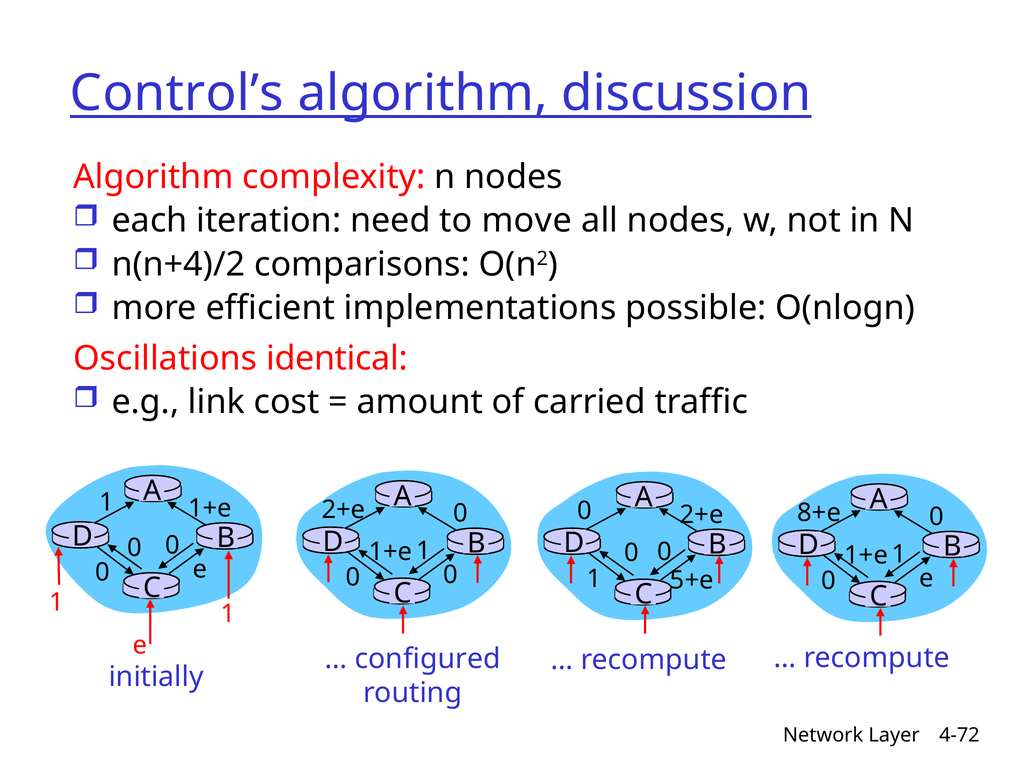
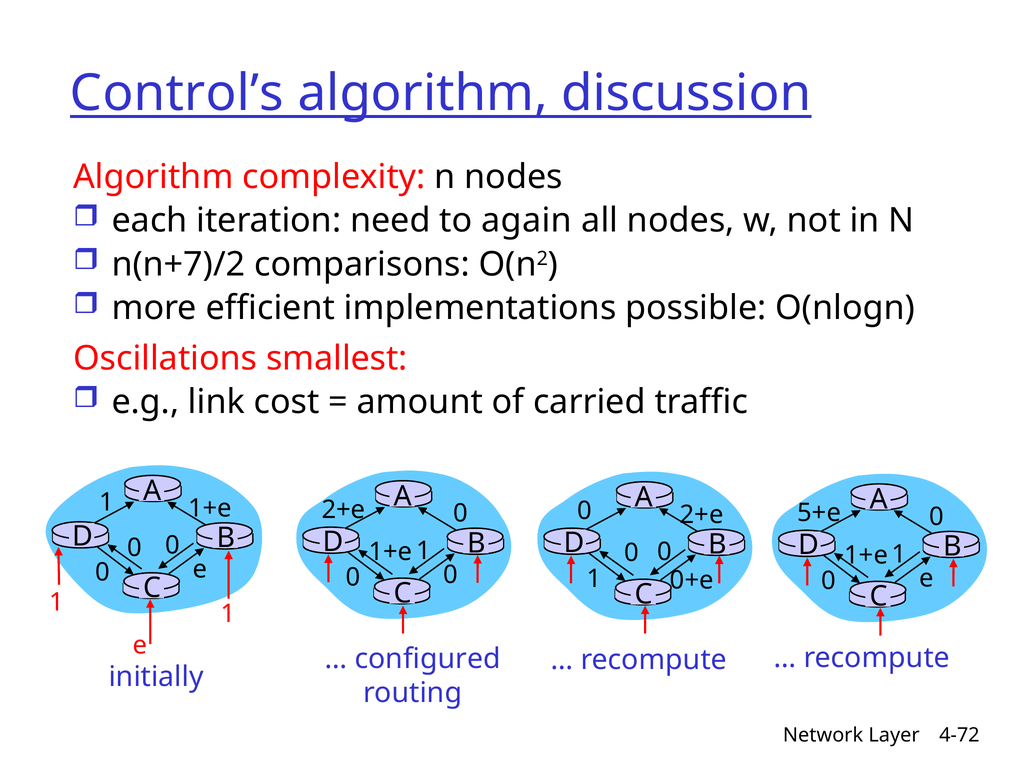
move: move -> again (527, 221)
n(n+4)/2: n(n+4)/2 -> n(n+7)/2 (179, 264)
identical: identical -> smallest (337, 358)
8+e: 8+e -> 5+e (819, 513)
5+e: 5+e -> 0+e (692, 580)
